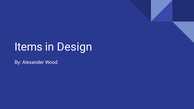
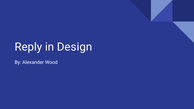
Items: Items -> Reply (28, 47)
